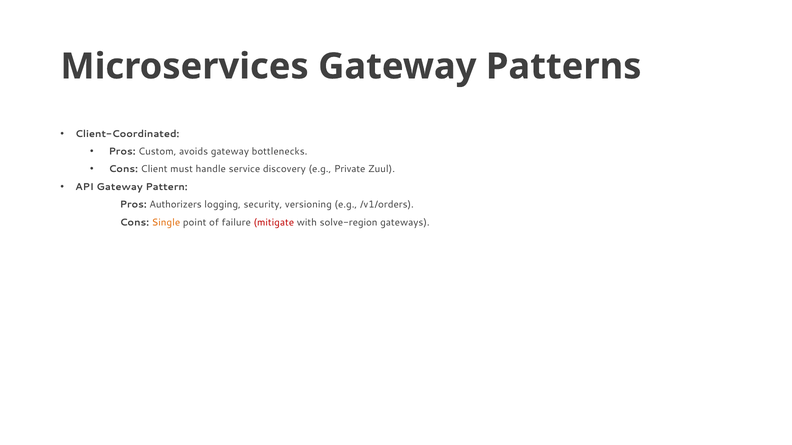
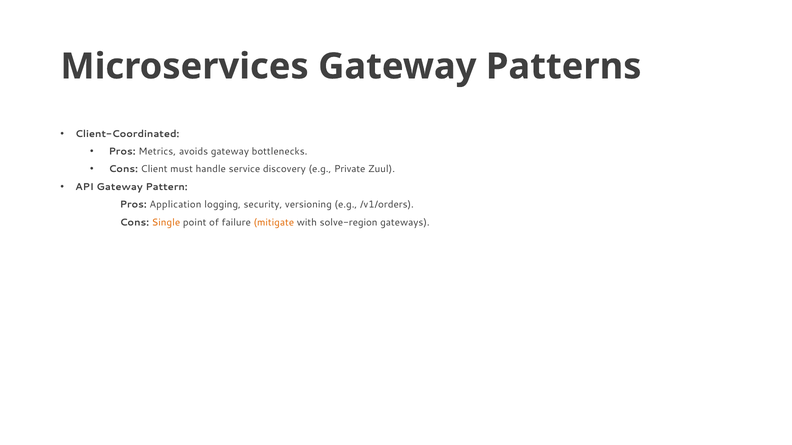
Custom: Custom -> Metrics (157, 152)
Authorizers: Authorizers -> Application (175, 205)
mitigate colour: red -> orange (274, 223)
